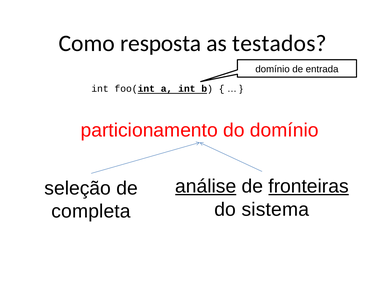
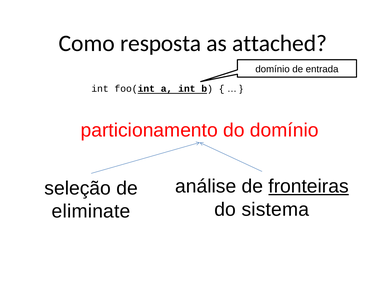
testados: testados -> attached (280, 43)
análise underline: present -> none (206, 187)
completa: completa -> eliminate (91, 212)
